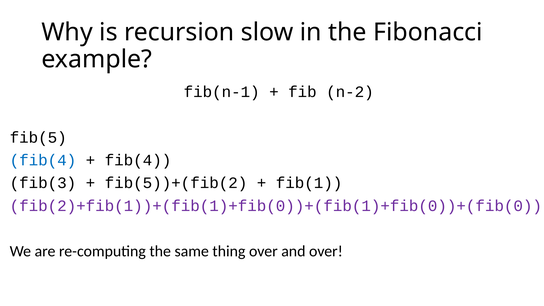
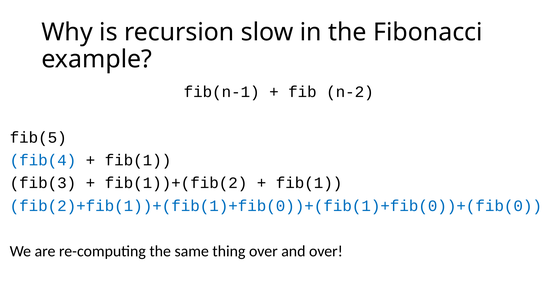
fib(4: fib(4 -> fib(1 (138, 160)
fib(5))+(fib(2: fib(5))+(fib(2 -> fib(1))+(fib(2 (176, 183)
fib(2)+fib(1))+(fib(1)+fib(0))+(fib(1)+fib(0))+(fib(0 colour: purple -> blue (276, 206)
